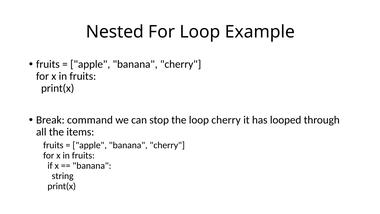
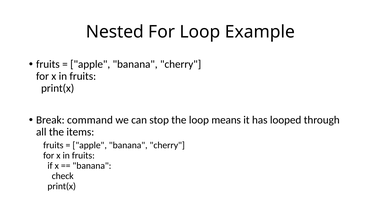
loop cherry: cherry -> means (226, 120)
string: string -> check (63, 176)
